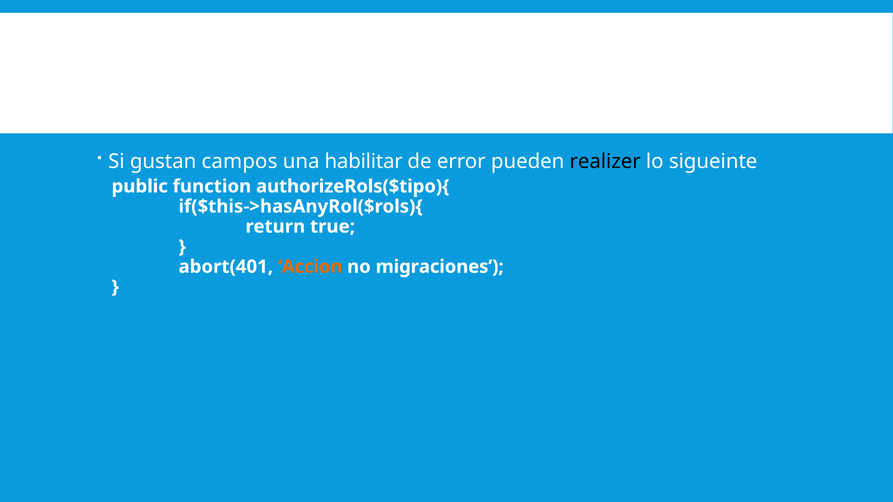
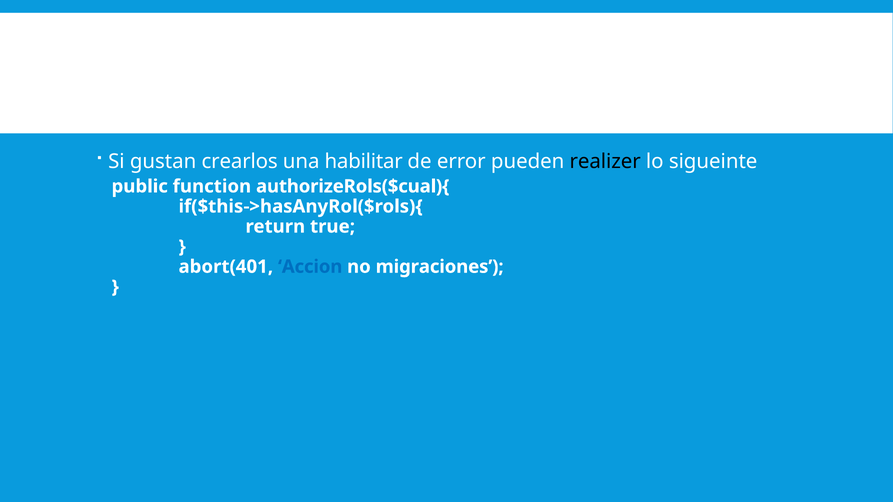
campos: campos -> crearlos (240, 162)
authorizeRols($tipo){: authorizeRols($tipo){ -> authorizeRols($cual){ (353, 186)
Accion colour: orange -> blue (310, 267)
